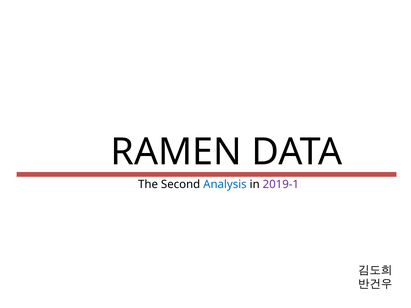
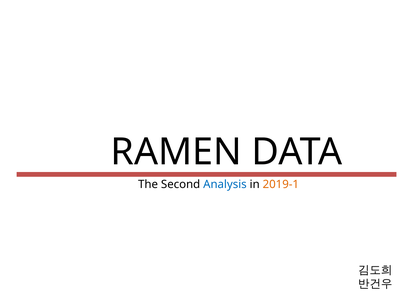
2019-1 colour: purple -> orange (281, 185)
